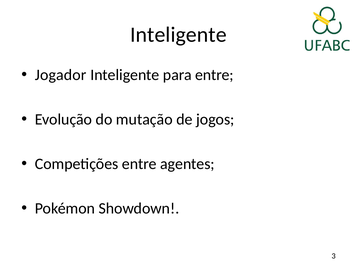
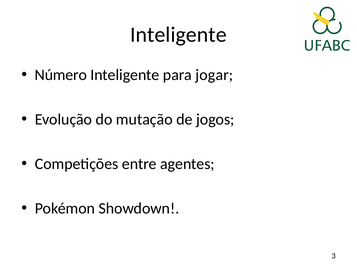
Jogador: Jogador -> Número (61, 75)
para entre: entre -> jogar (214, 75)
